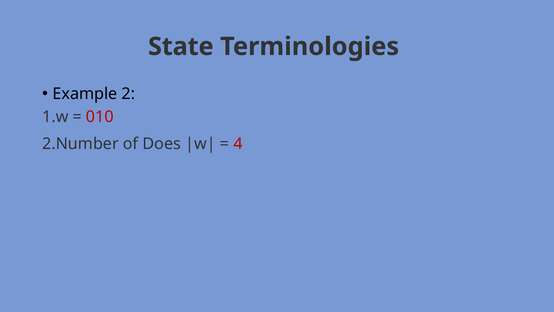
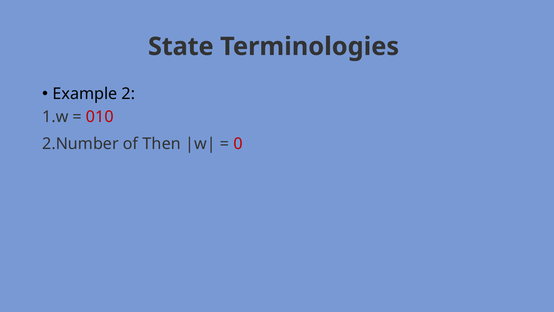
Does: Does -> Then (162, 143)
4: 4 -> 0 (238, 143)
